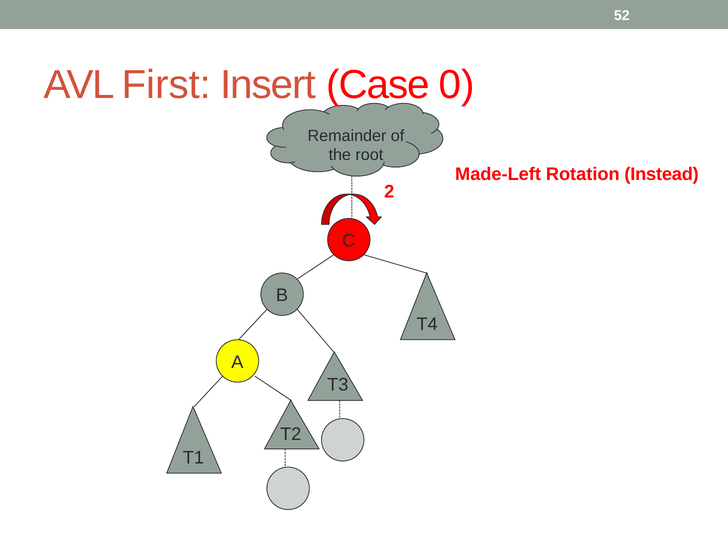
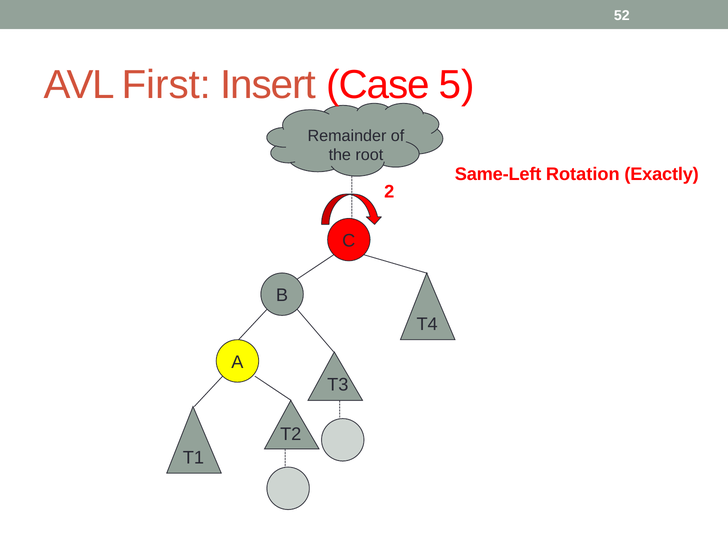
0: 0 -> 5 (457, 85)
Made-Left: Made-Left -> Same-Left (498, 174)
Instead: Instead -> Exactly (662, 174)
